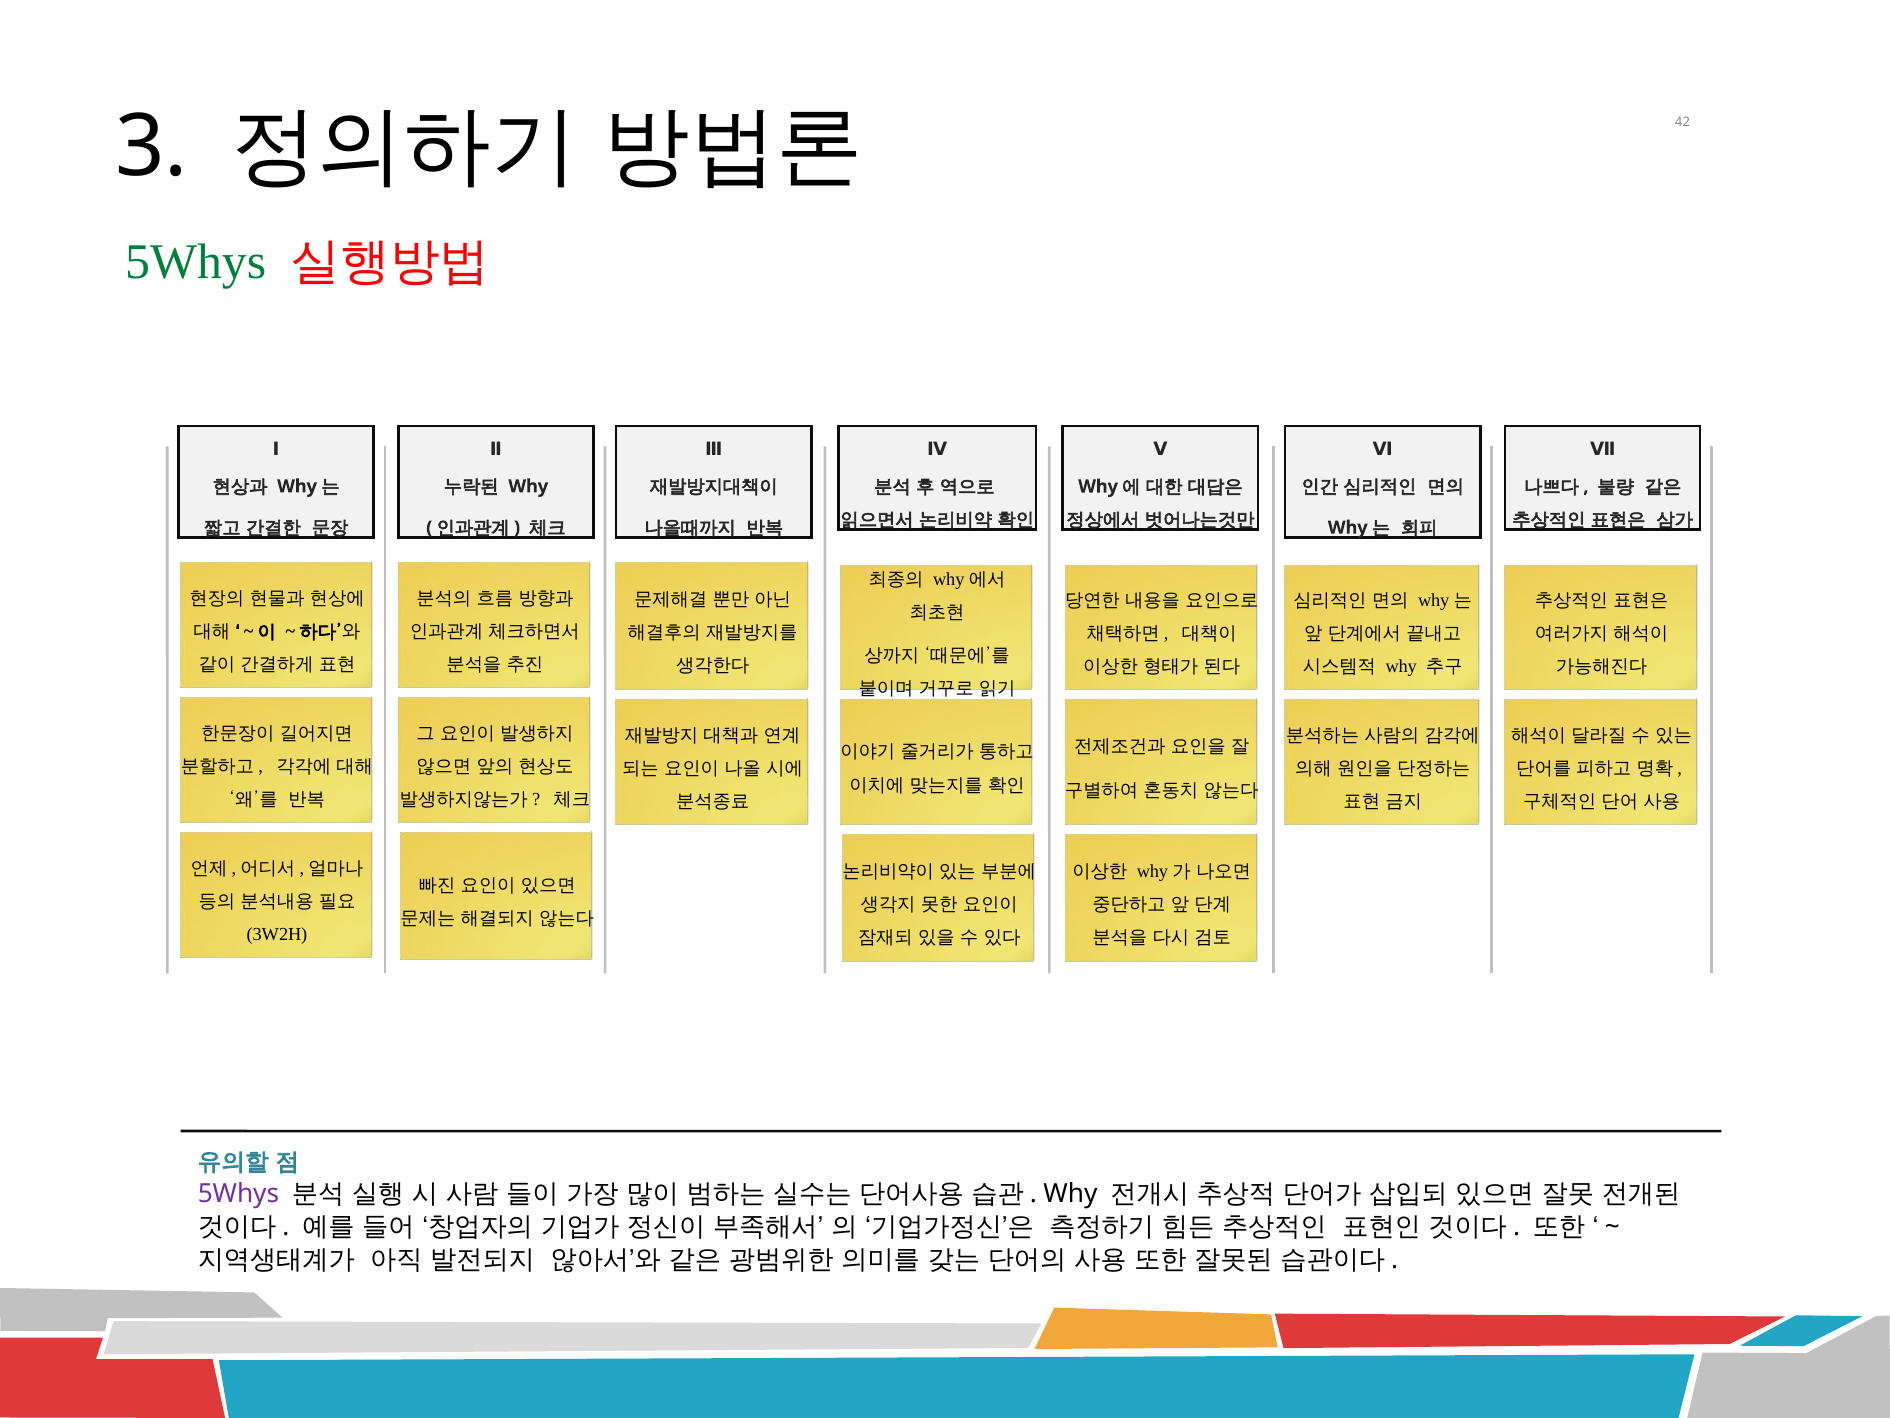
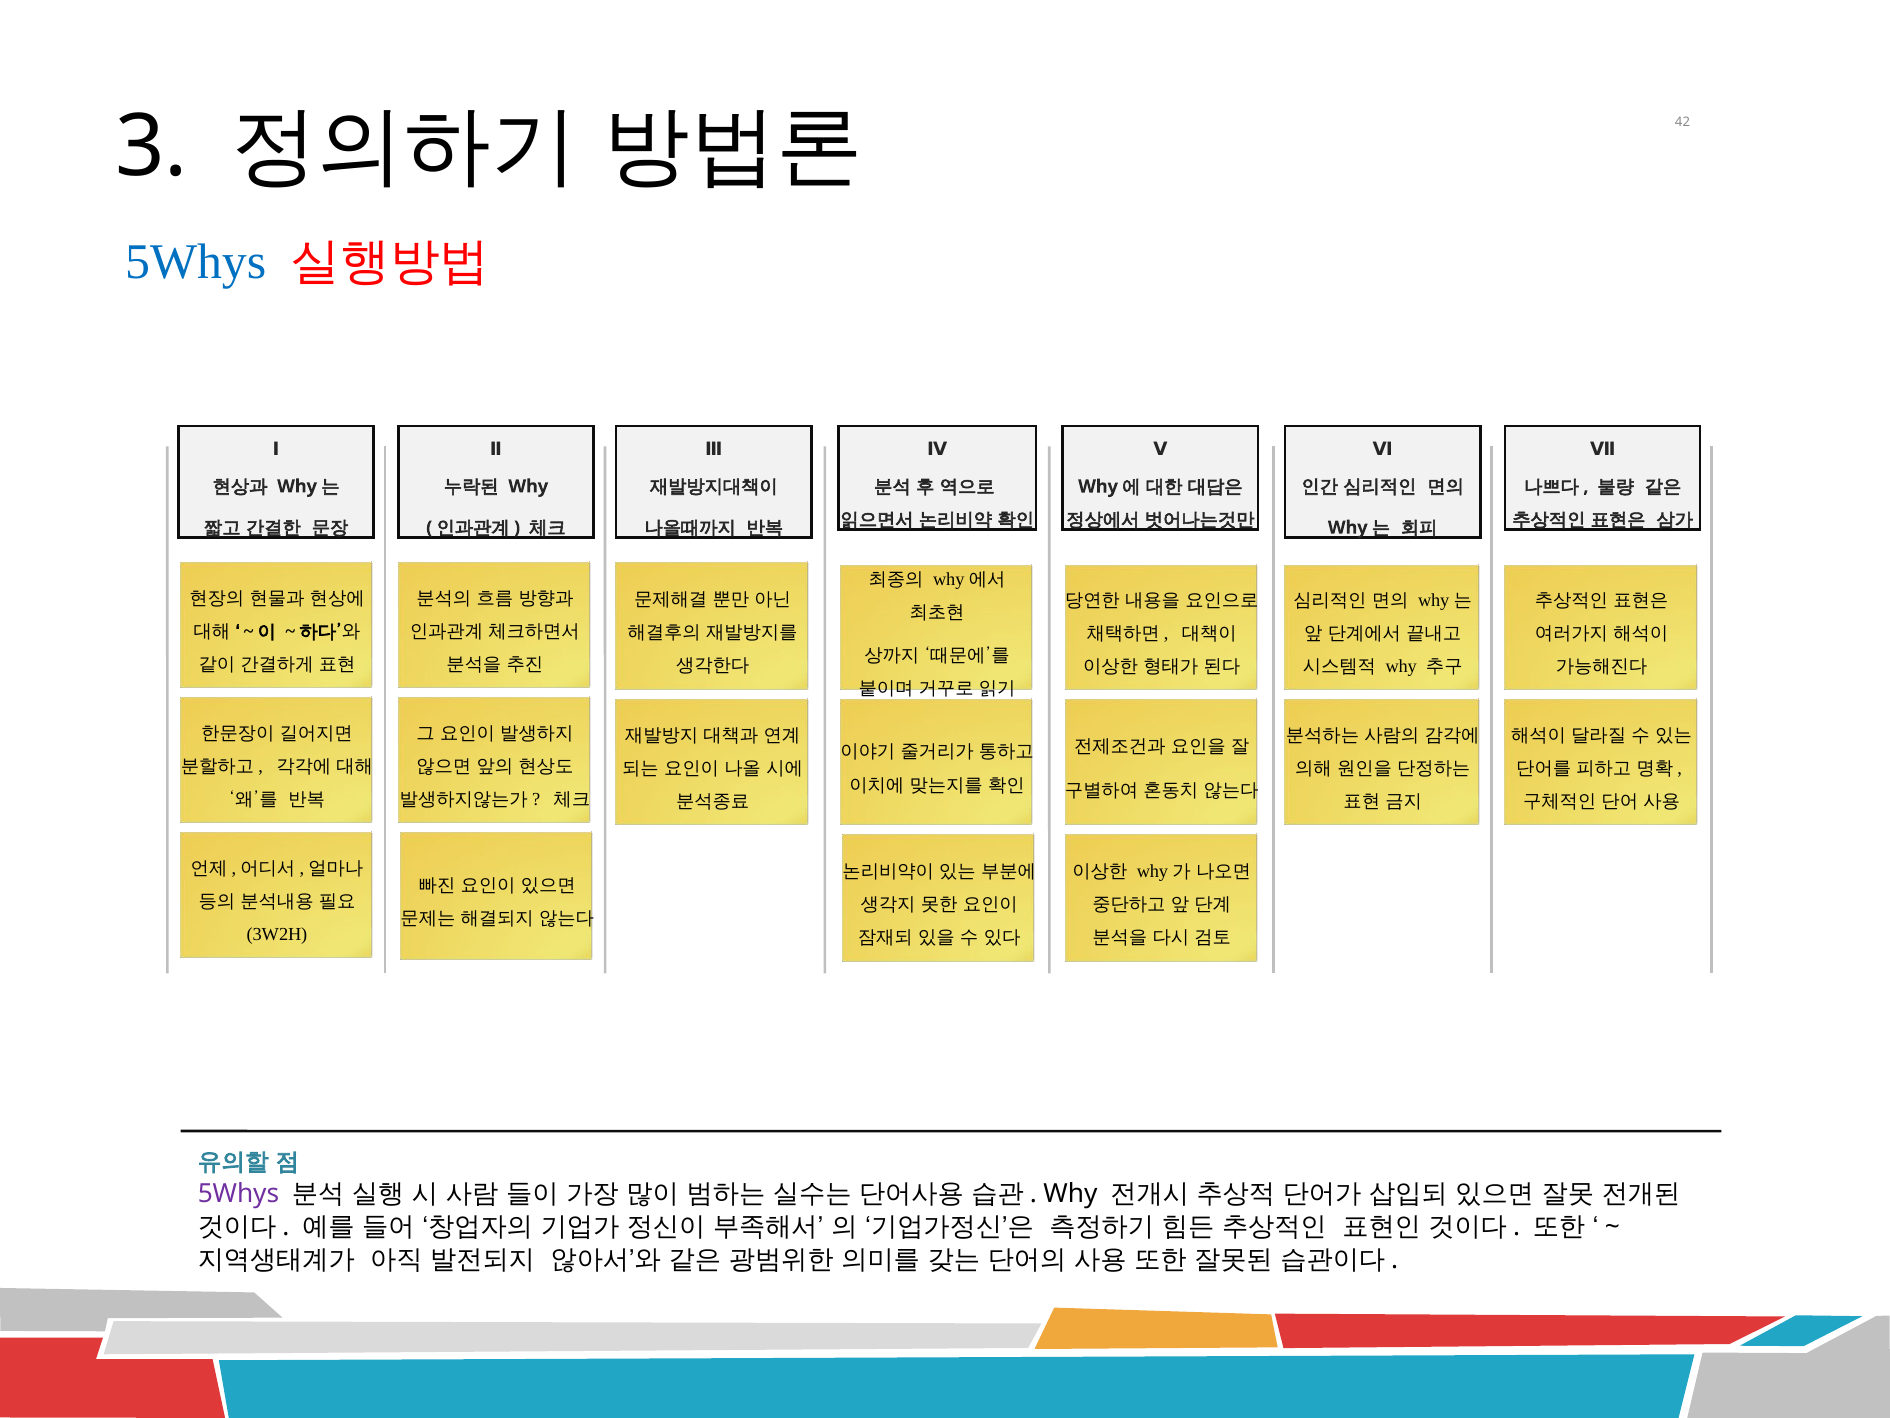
5Whys colour: green -> blue (196, 262)
